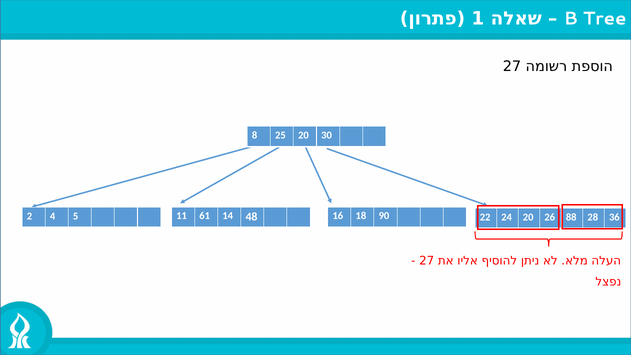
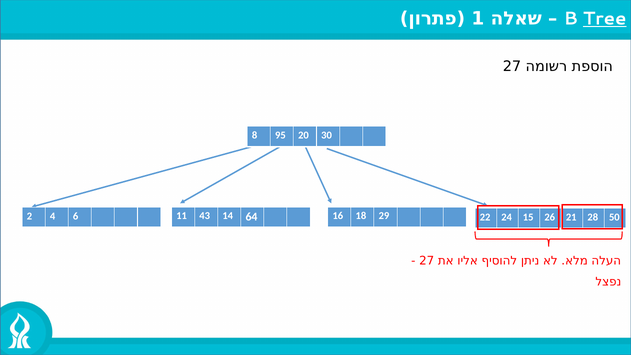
Tree underline: none -> present (605, 19)
25: 25 -> 95 (280, 135)
61: 61 -> 43 (205, 216)
48: 48 -> 64 (251, 217)
90: 90 -> 29 (384, 216)
24 20: 20 -> 15 (528, 217)
88: 88 -> 21 (571, 217)
36: 36 -> 50 (614, 217)
5: 5 -> 6 (76, 216)
